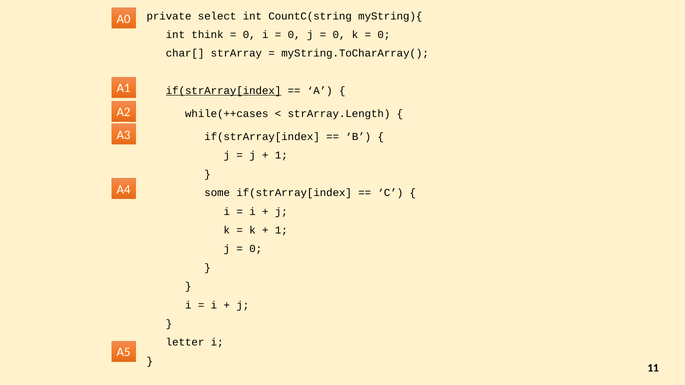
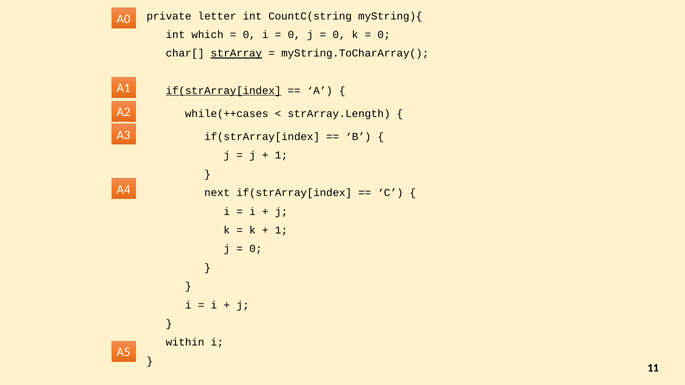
select: select -> letter (217, 16)
think: think -> which (208, 35)
strArray underline: none -> present (236, 53)
some: some -> next (217, 193)
letter: letter -> within (185, 343)
